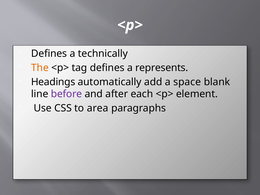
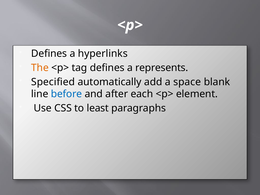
technically: technically -> hyperlinks (103, 54)
Headings: Headings -> Specified (53, 82)
before colour: purple -> blue (66, 94)
area: area -> least (98, 108)
